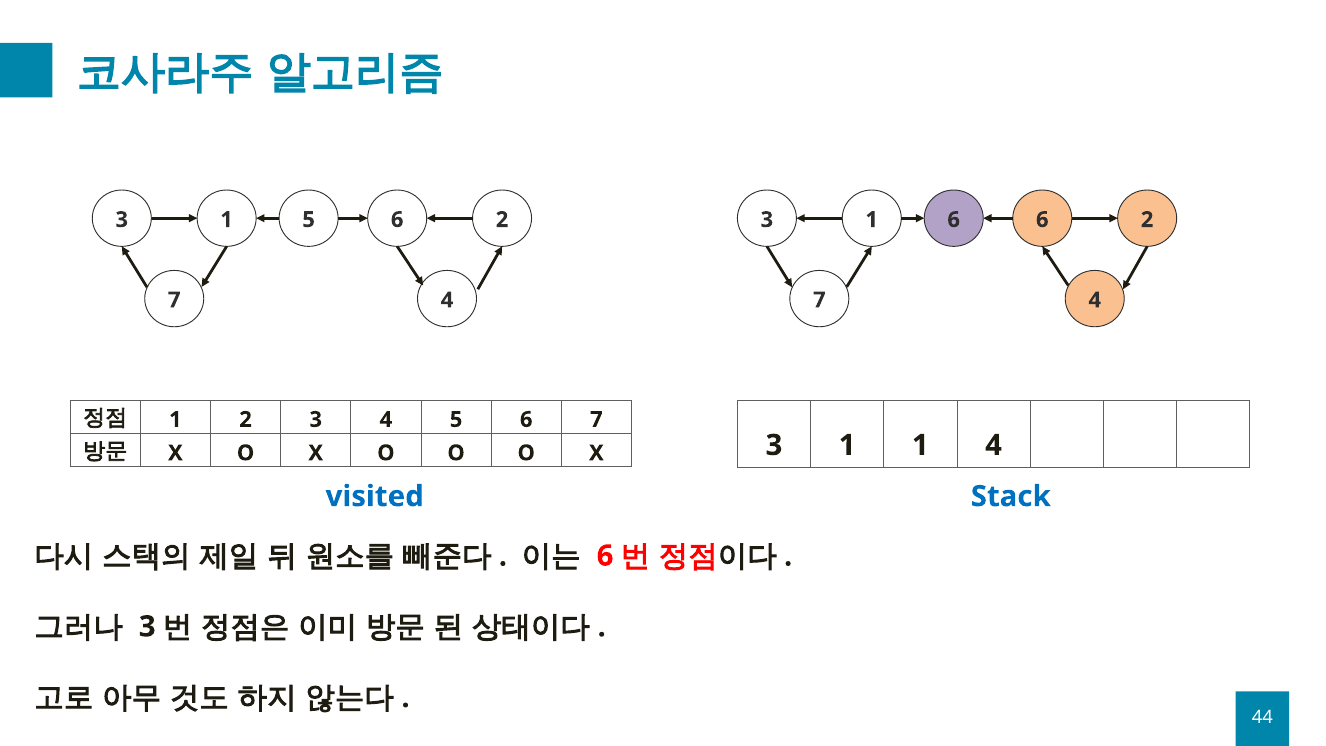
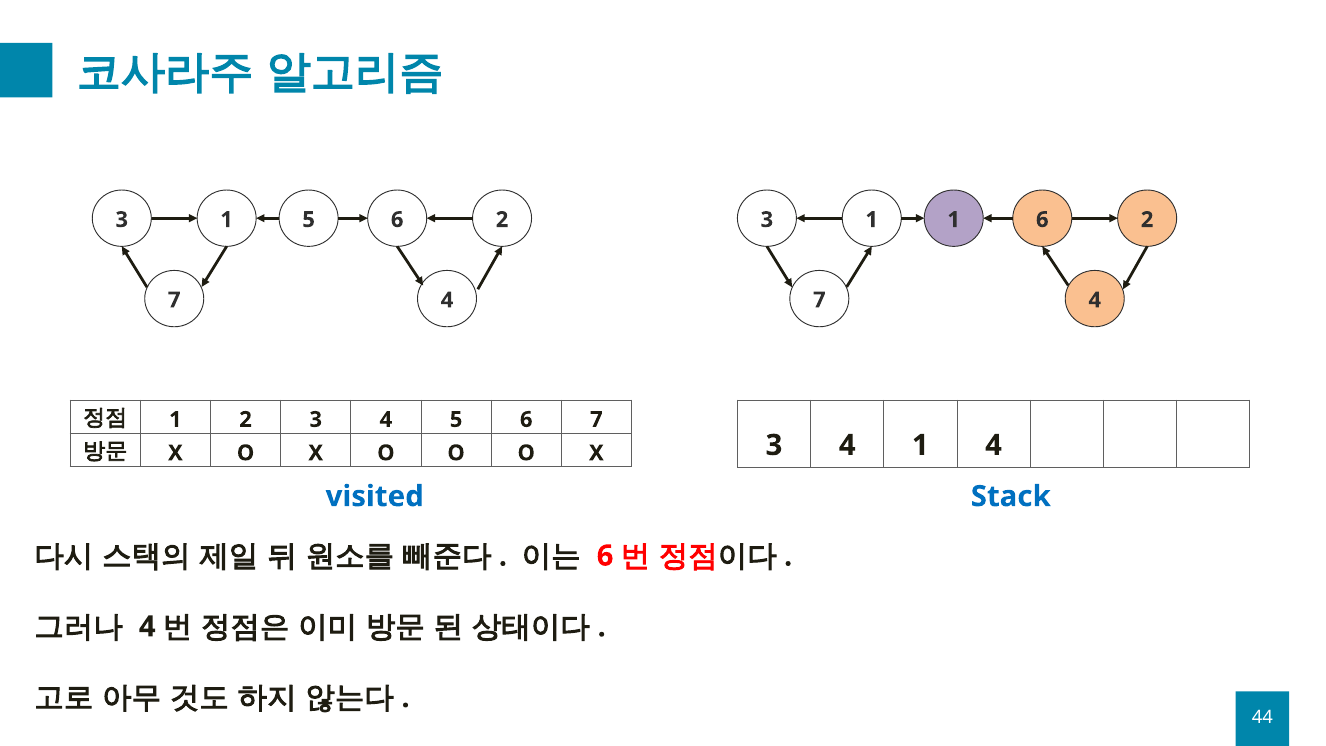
3 6: 6 -> 1 (954, 220)
1: 1 -> 4 (847, 445)
3: 3 -> 4 (147, 626)
